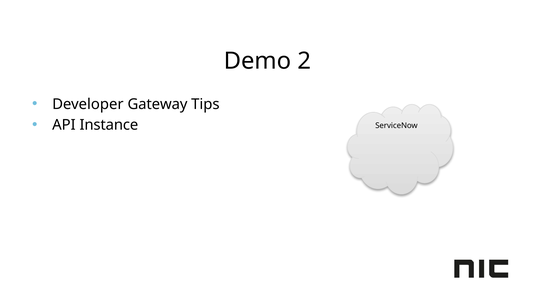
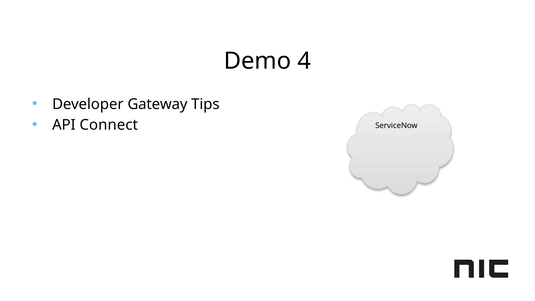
2: 2 -> 4 (304, 61)
Instance: Instance -> Connect (109, 125)
